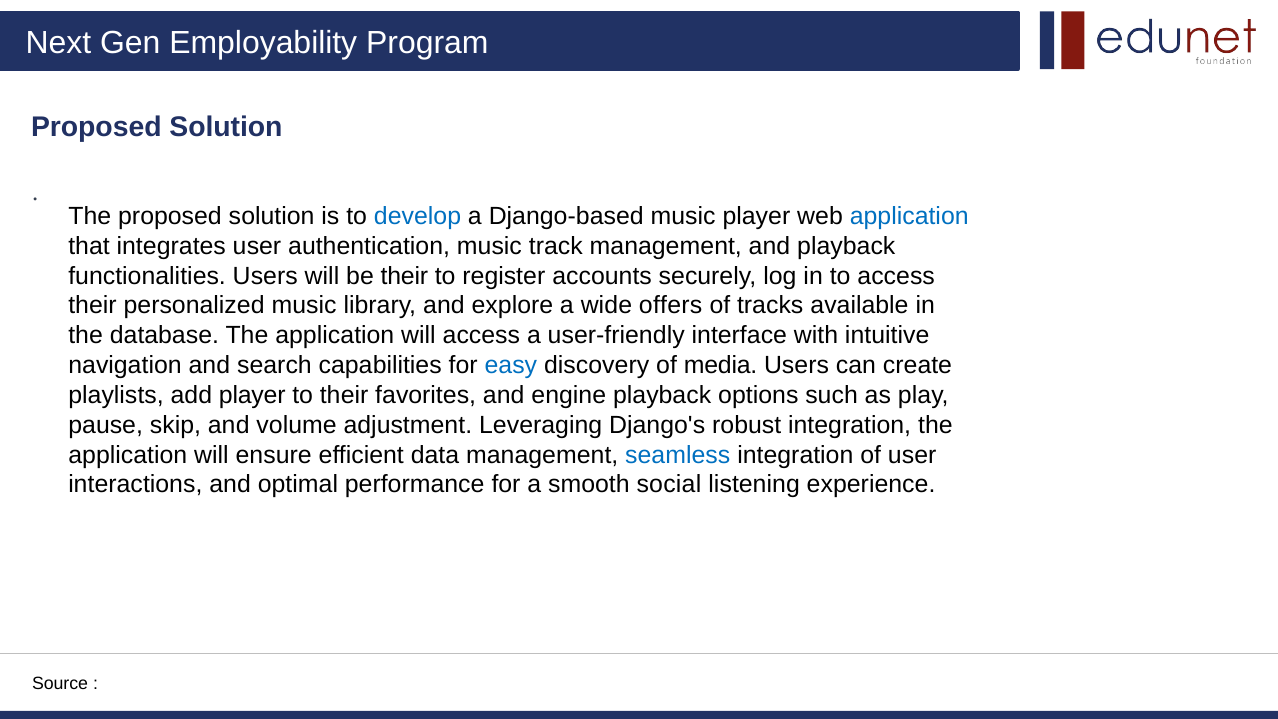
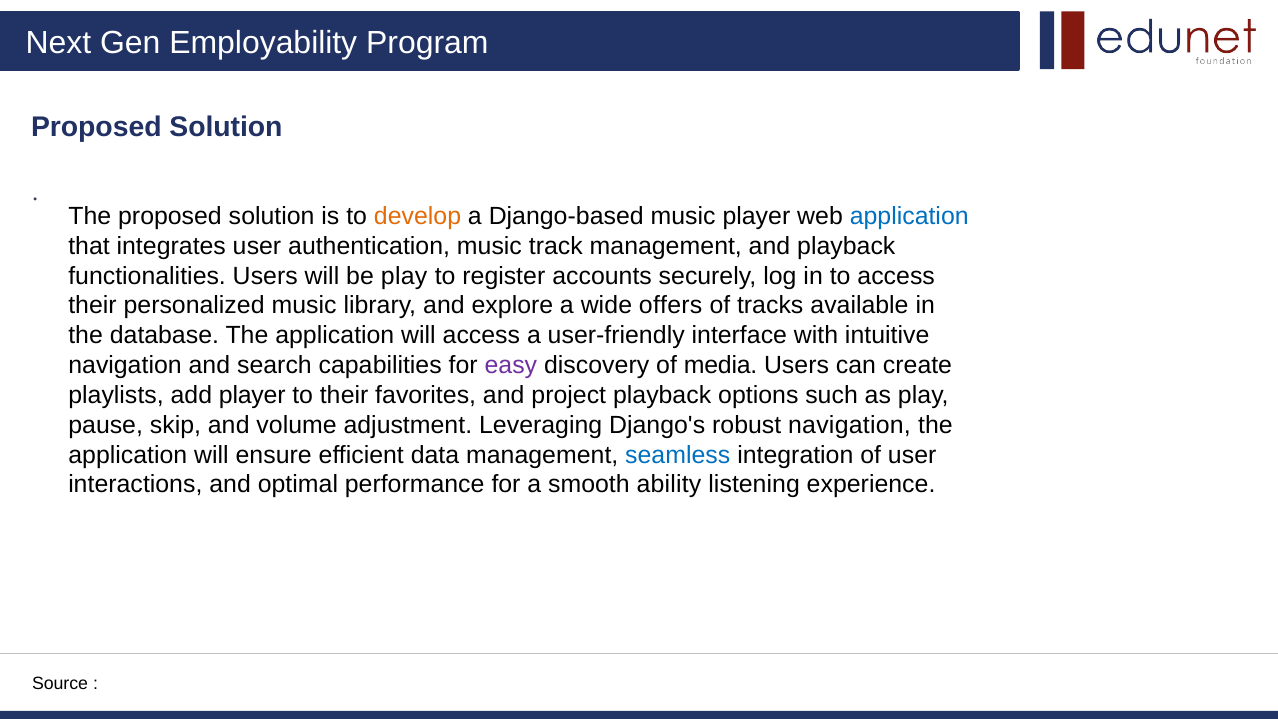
develop colour: blue -> orange (418, 216)
be their: their -> play (404, 276)
easy colour: blue -> purple (511, 365)
engine: engine -> project (569, 395)
robust integration: integration -> navigation (849, 425)
social: social -> ability (669, 485)
